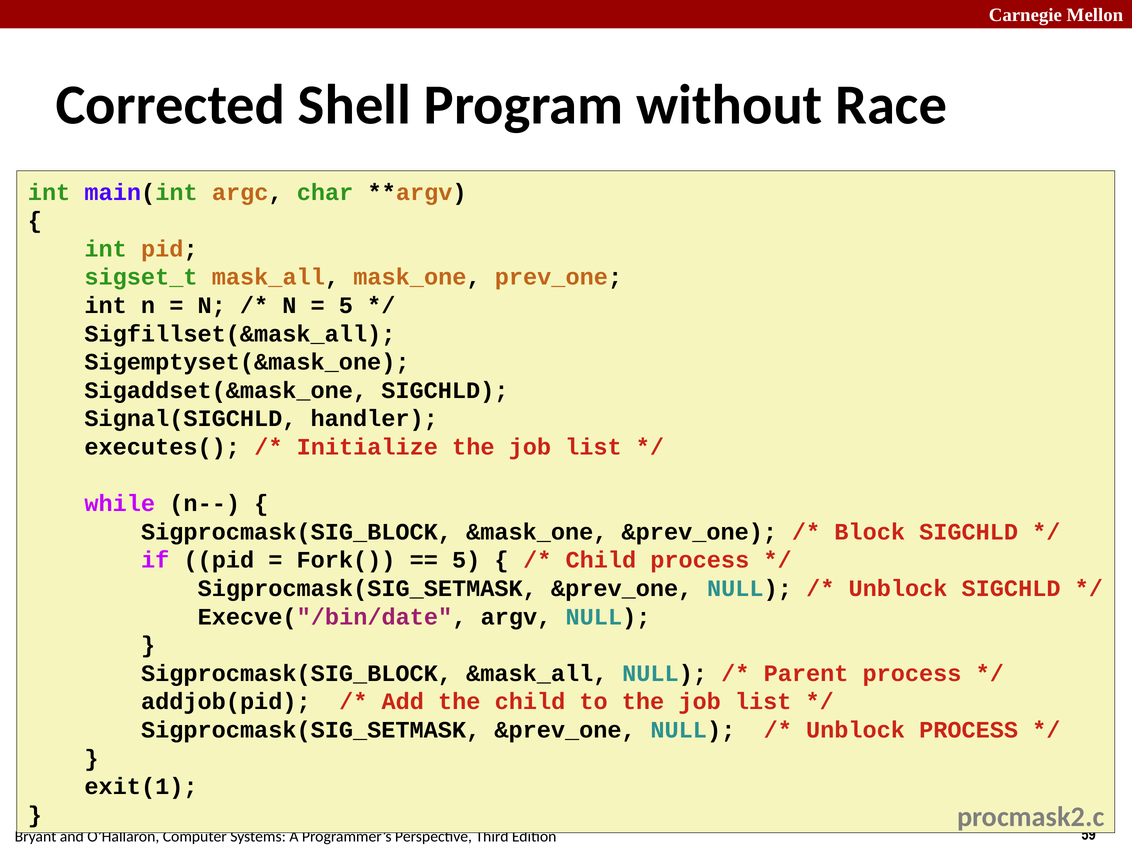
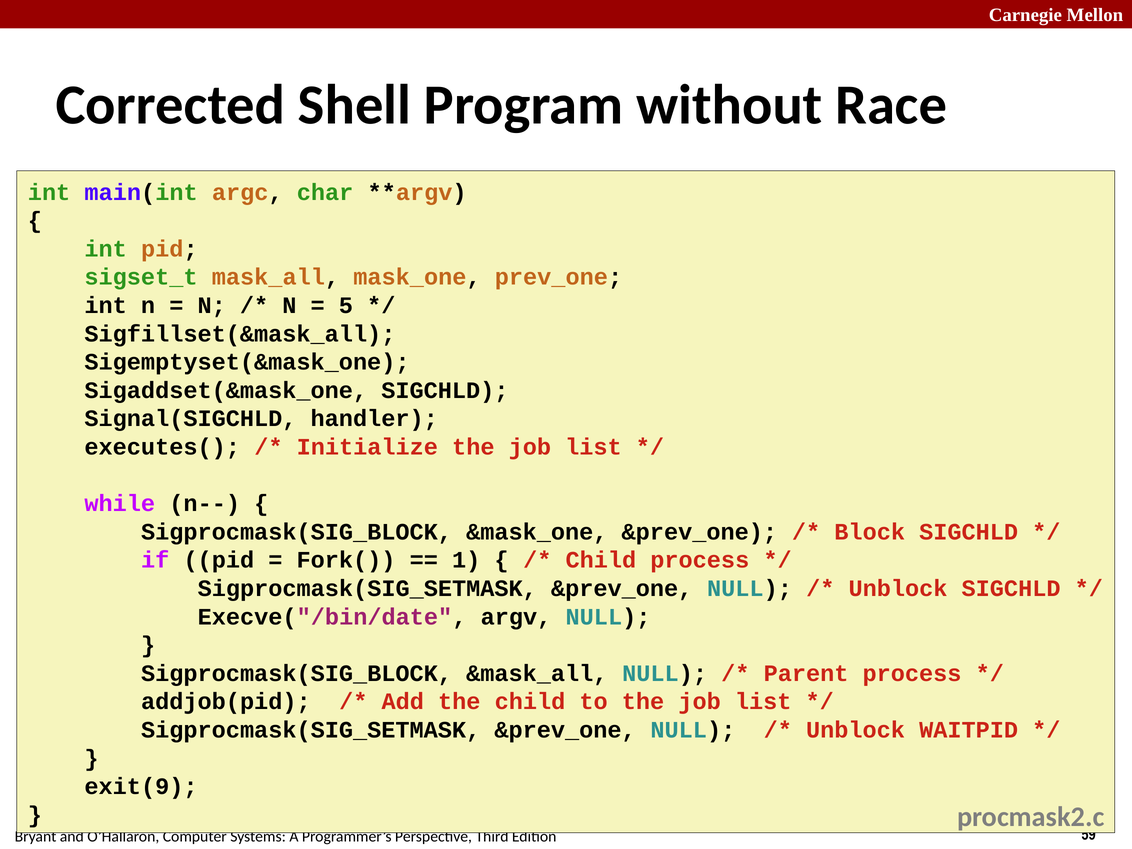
5: 5 -> 1 (466, 560)
Unblock PROCESS: PROCESS -> WAITPID (969, 730)
exit(1: exit(1 -> exit(9 (141, 787)
